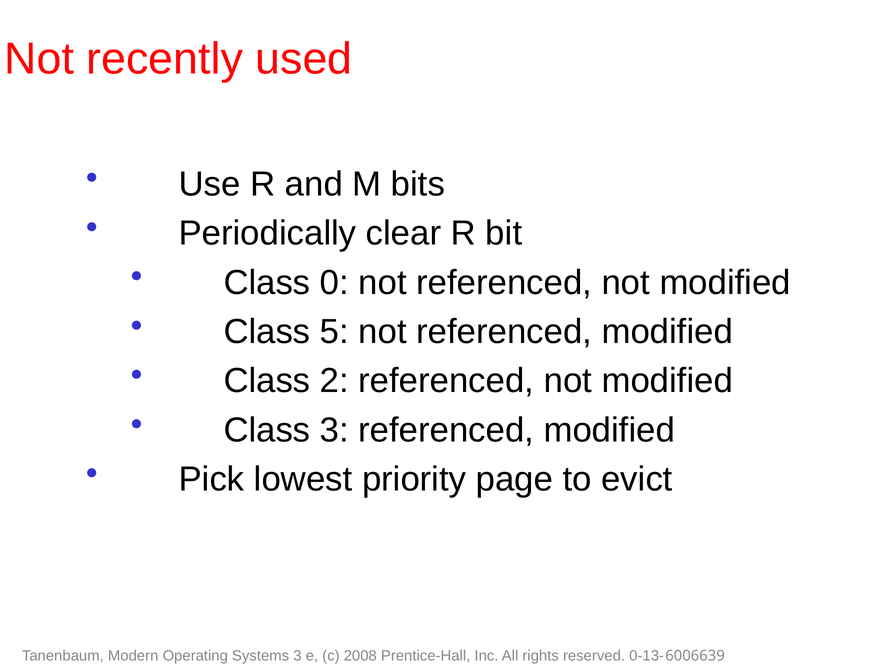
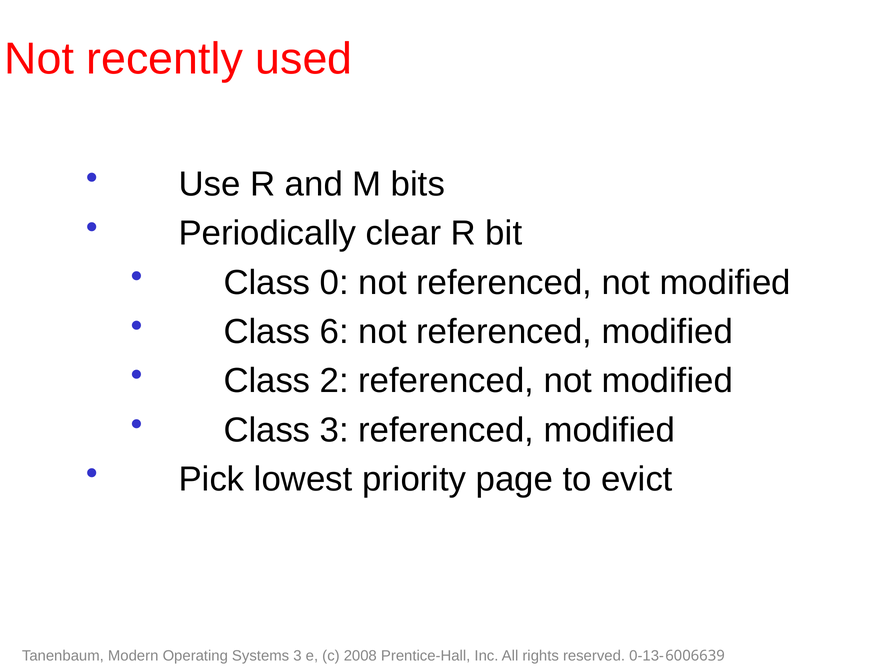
5: 5 -> 6 (334, 332)
